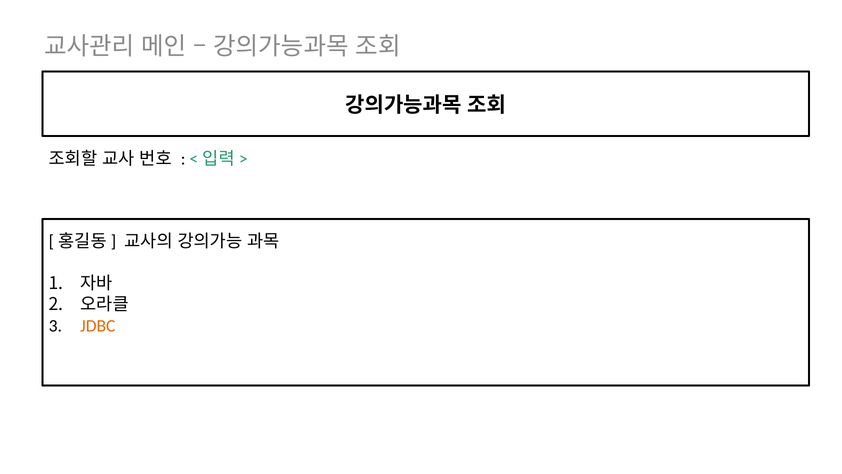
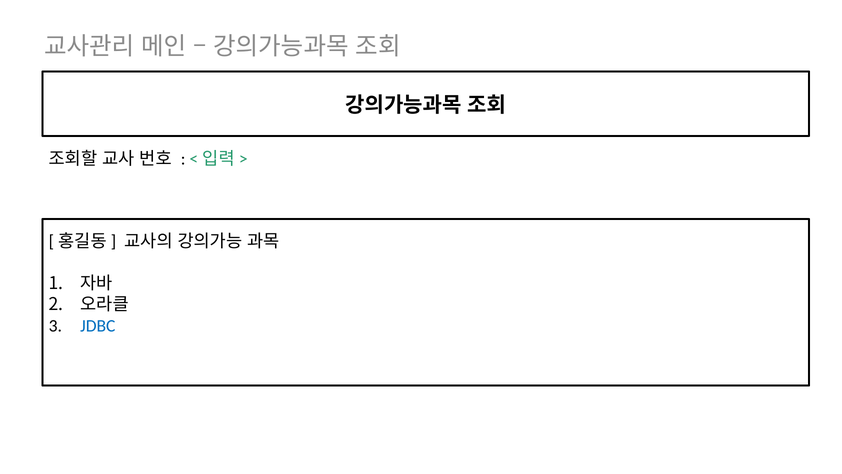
JDBC colour: orange -> blue (98, 325)
